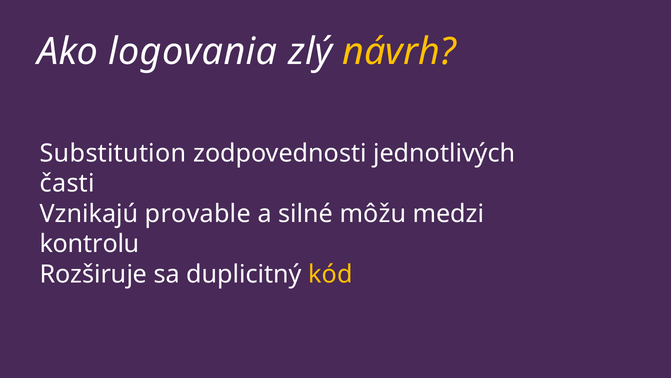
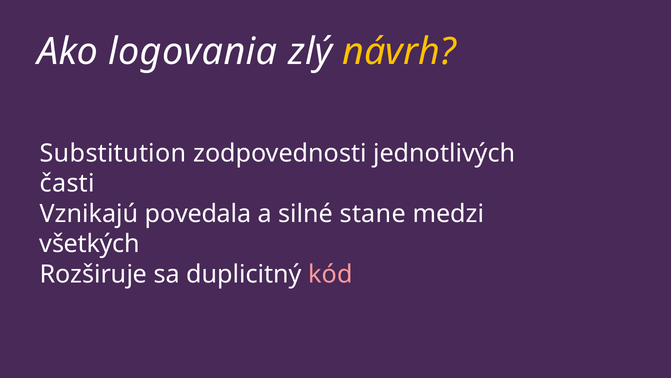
provable: provable -> povedala (198, 213)
môžu: môžu -> stane (373, 213)
kontrolu: kontrolu -> všetkých (90, 244)
kód colour: yellow -> pink (330, 274)
